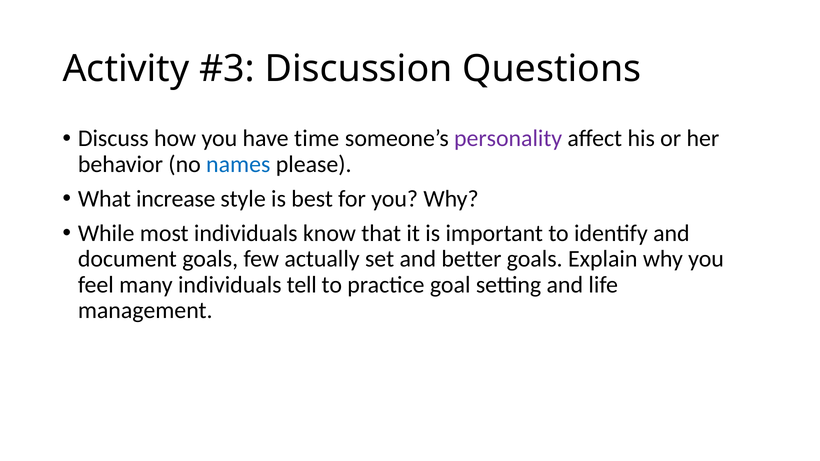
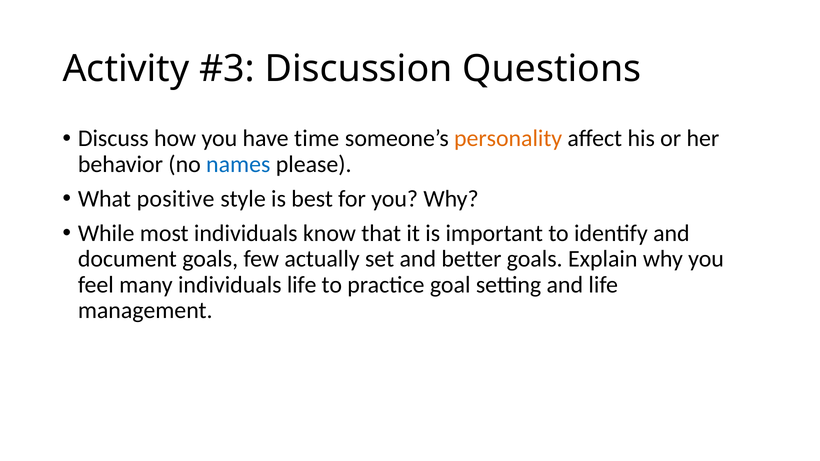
personality colour: purple -> orange (508, 139)
increase: increase -> positive (176, 199)
individuals tell: tell -> life (302, 285)
